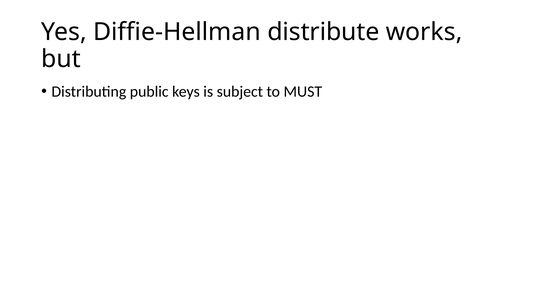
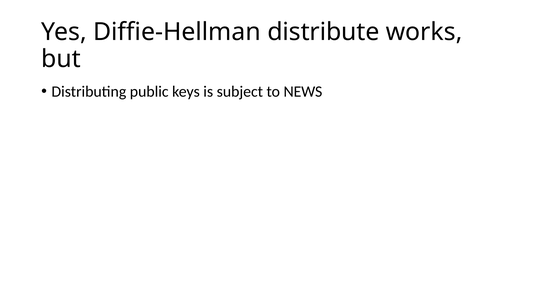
MUST: MUST -> NEWS (303, 92)
